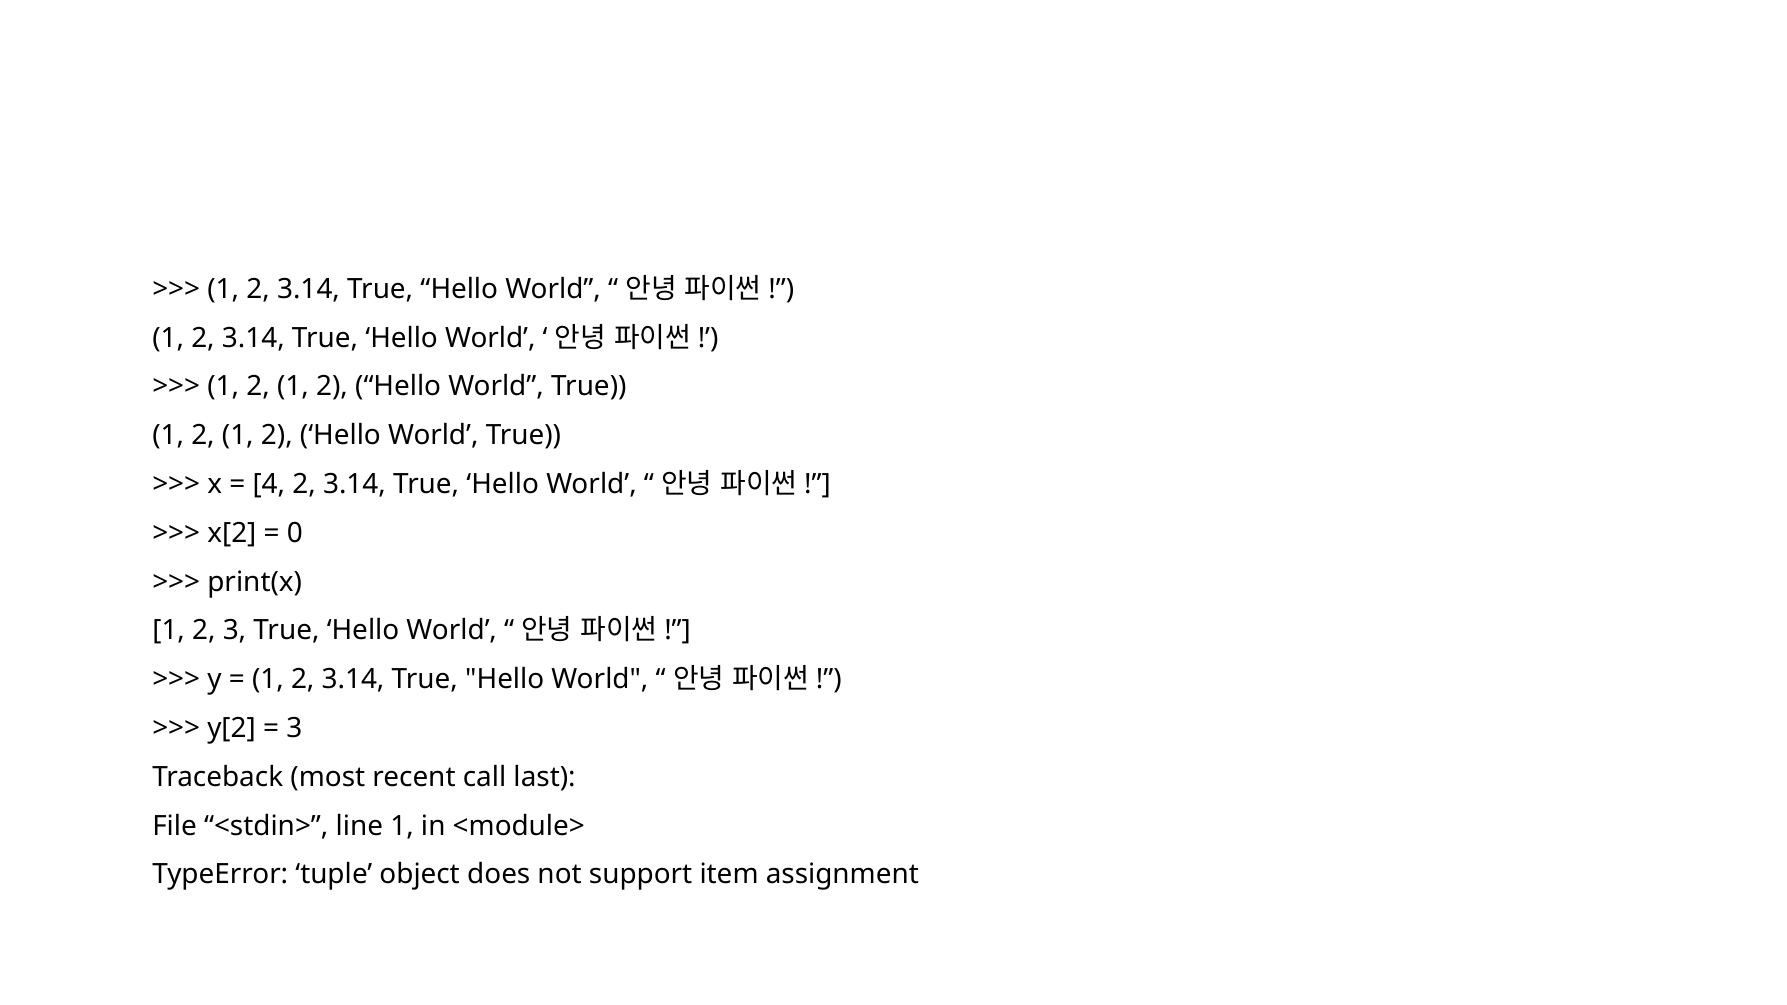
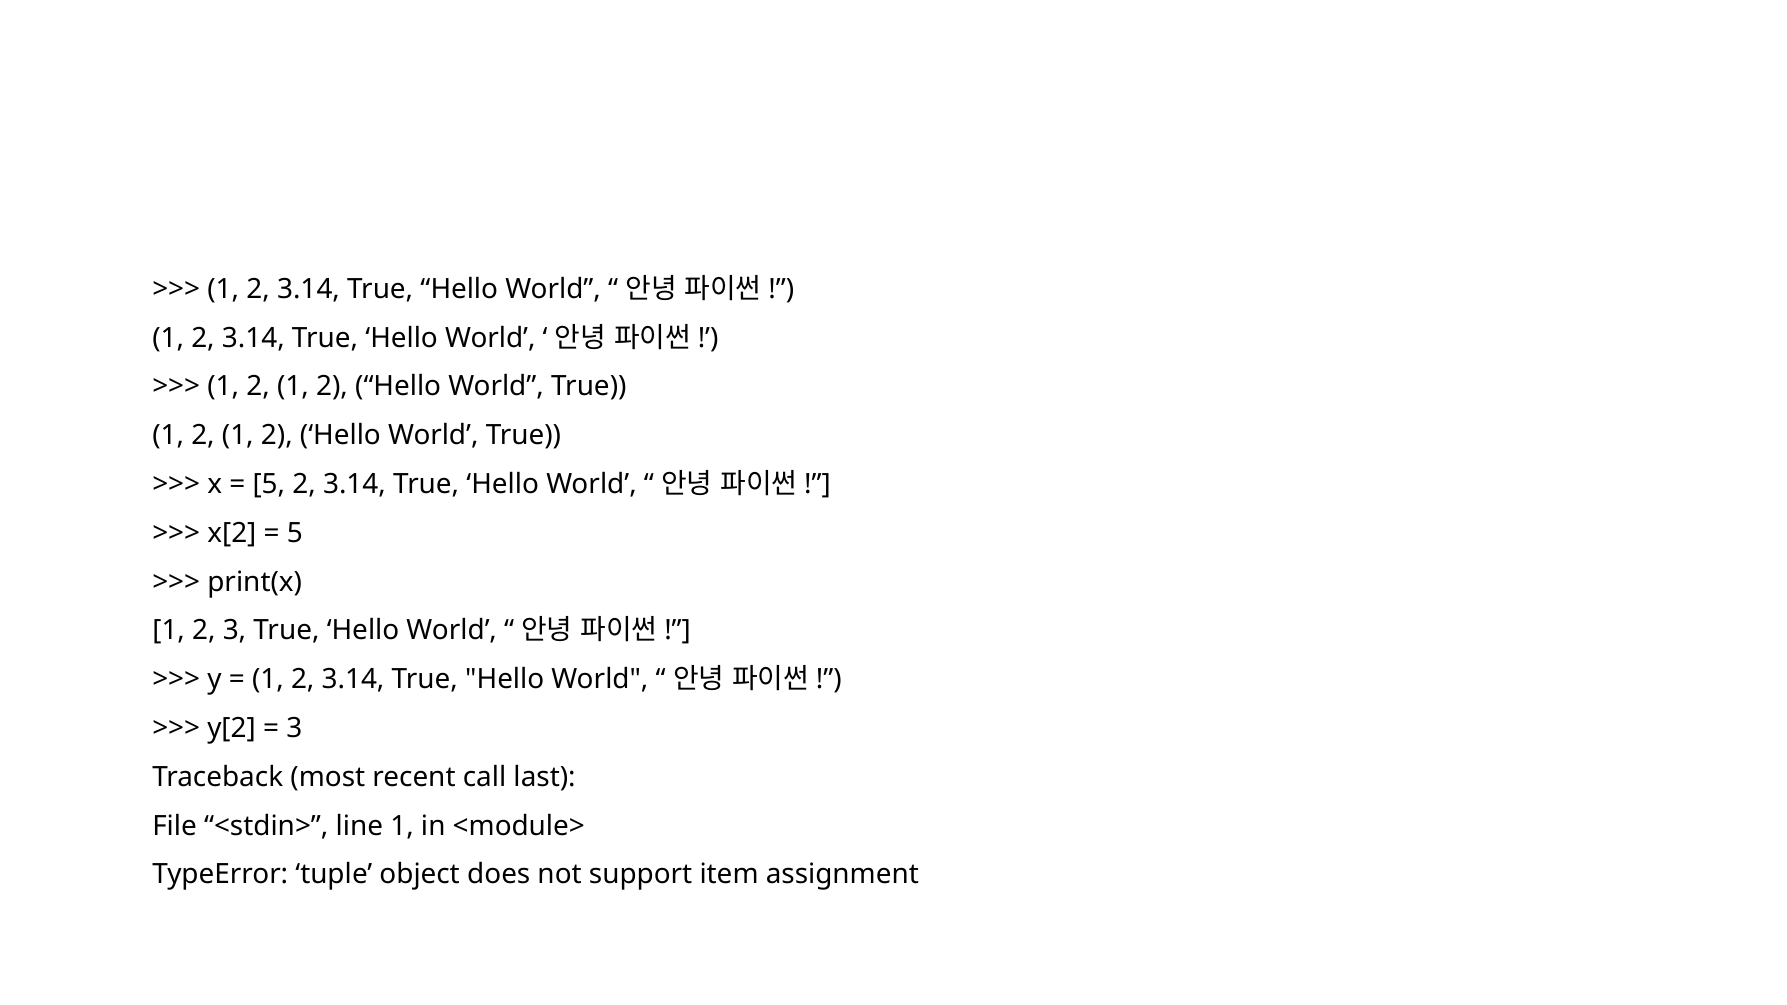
4: 4 -> 5 (269, 484)
0: 0 -> 5 (295, 533)
